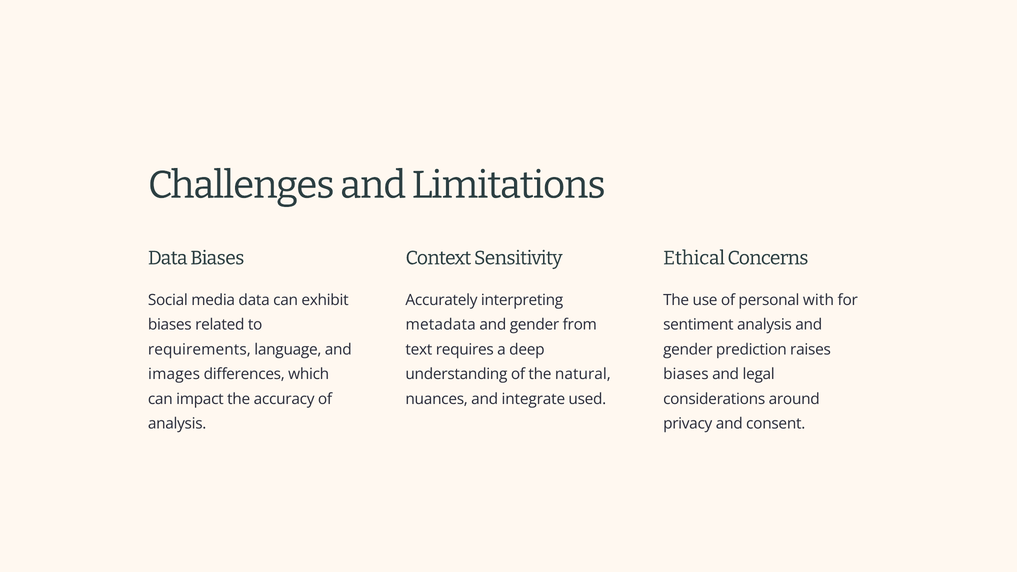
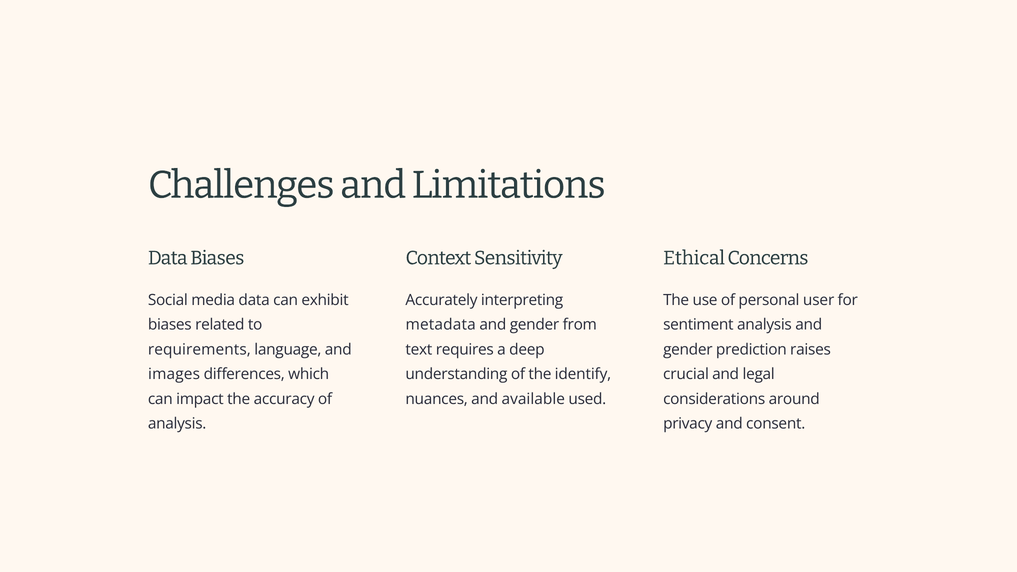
with: with -> user (819, 300)
natural: natural -> identify (583, 374)
biases: biases -> crucial (686, 374)
integrate: integrate -> available (533, 399)
